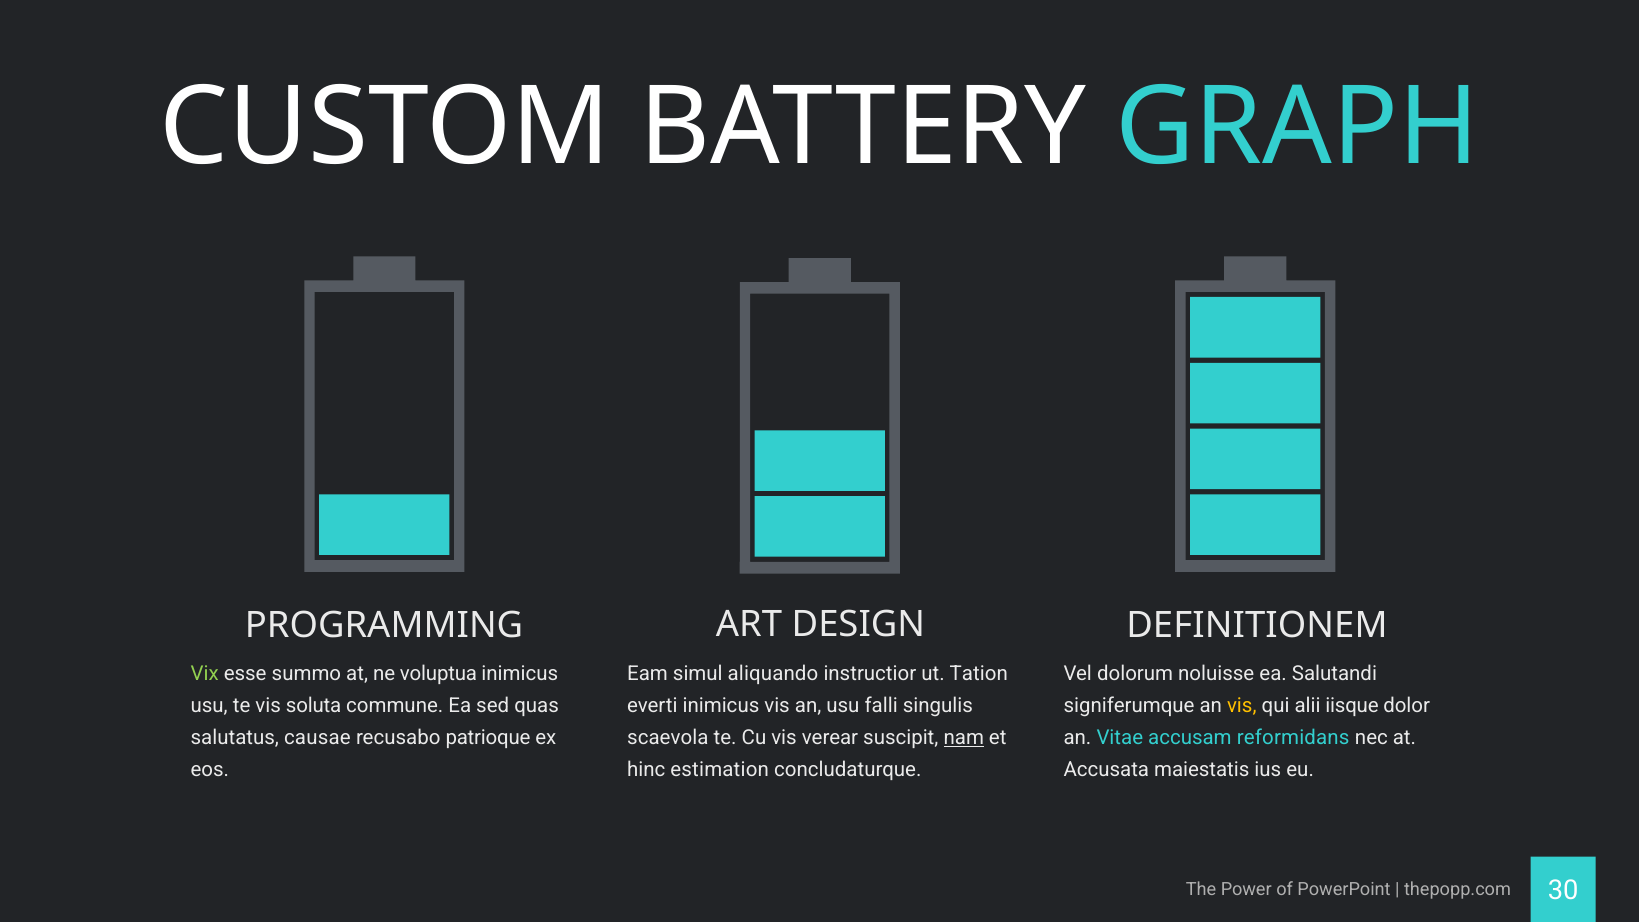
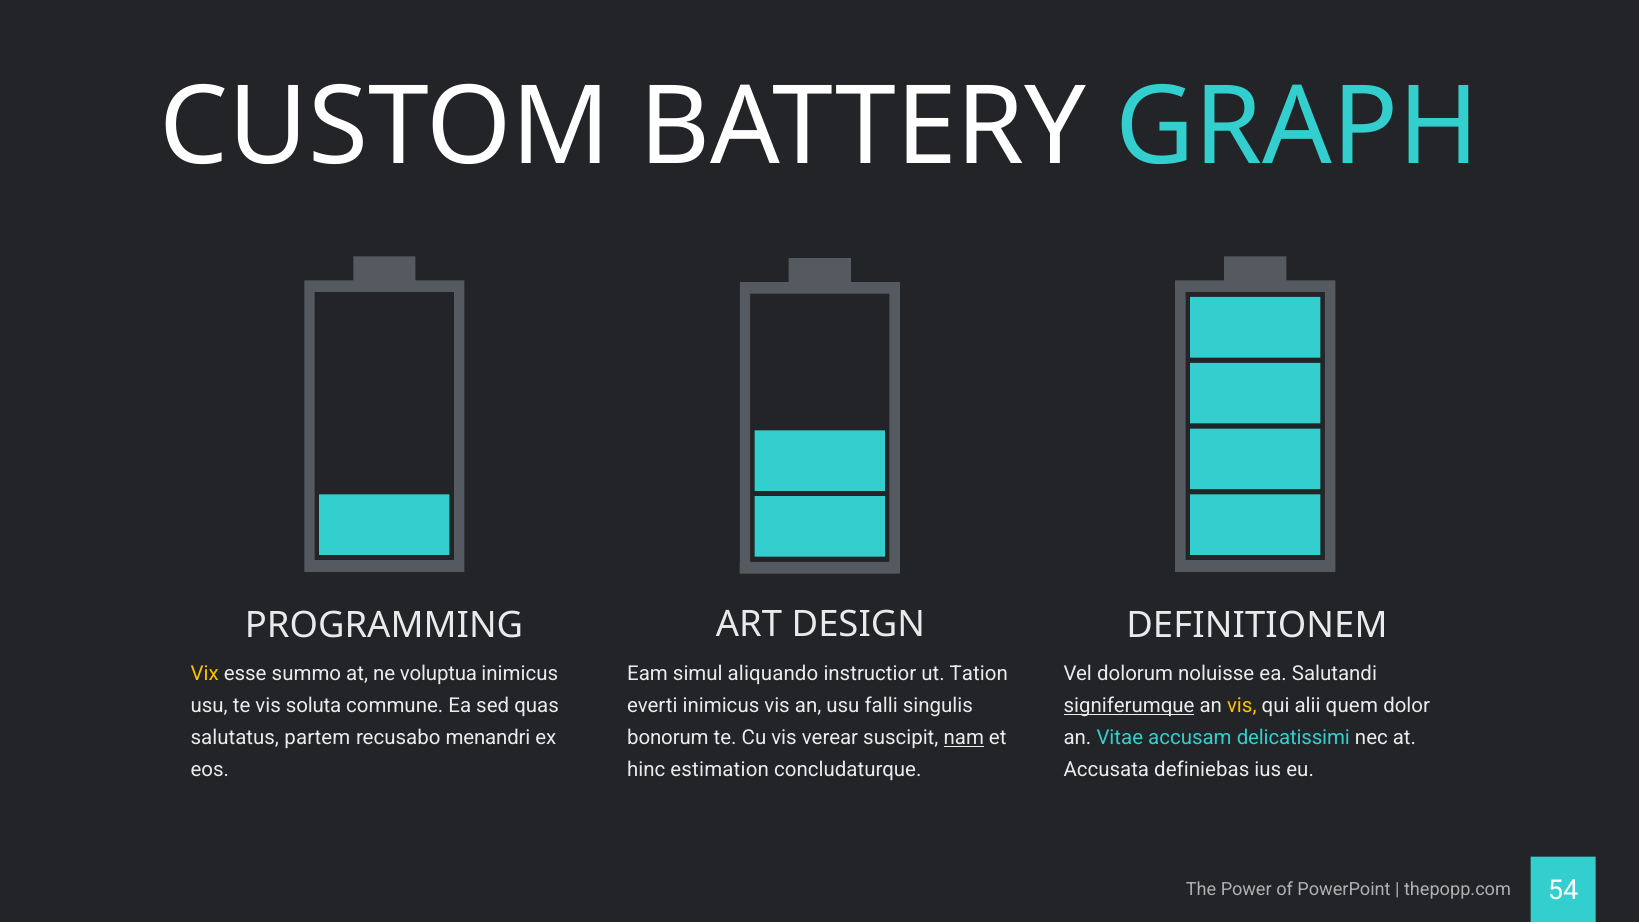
Vix colour: light green -> yellow (205, 674)
signiferumque underline: none -> present (1129, 706)
iisque: iisque -> quem (1352, 706)
scaevola: scaevola -> bonorum (668, 737)
causae: causae -> partem (317, 738)
patrioque: patrioque -> menandri (488, 738)
reformidans: reformidans -> delicatissimi (1293, 738)
maiestatis: maiestatis -> definiebas (1202, 770)
30: 30 -> 54 (1563, 890)
